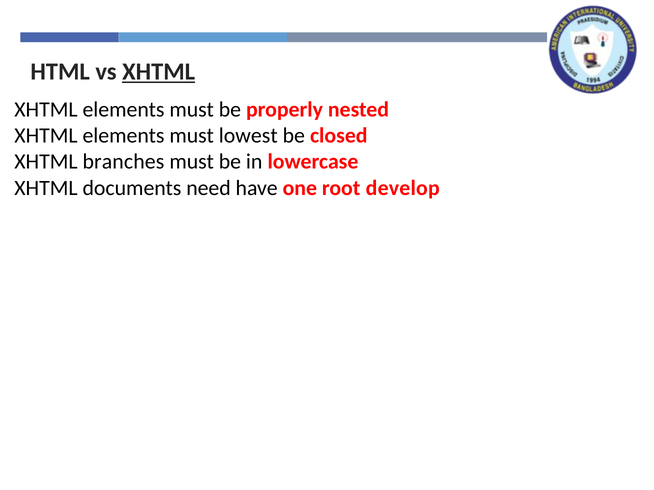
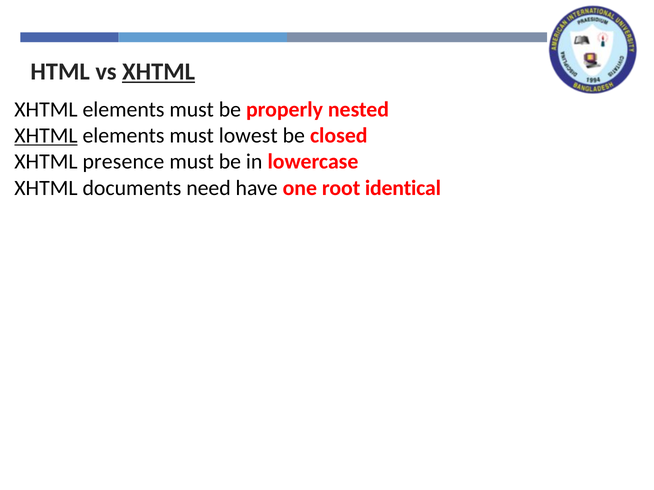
XHTML underline: none -> present (46, 136)
branches: branches -> presence (123, 162)
develop: develop -> identical (403, 188)
